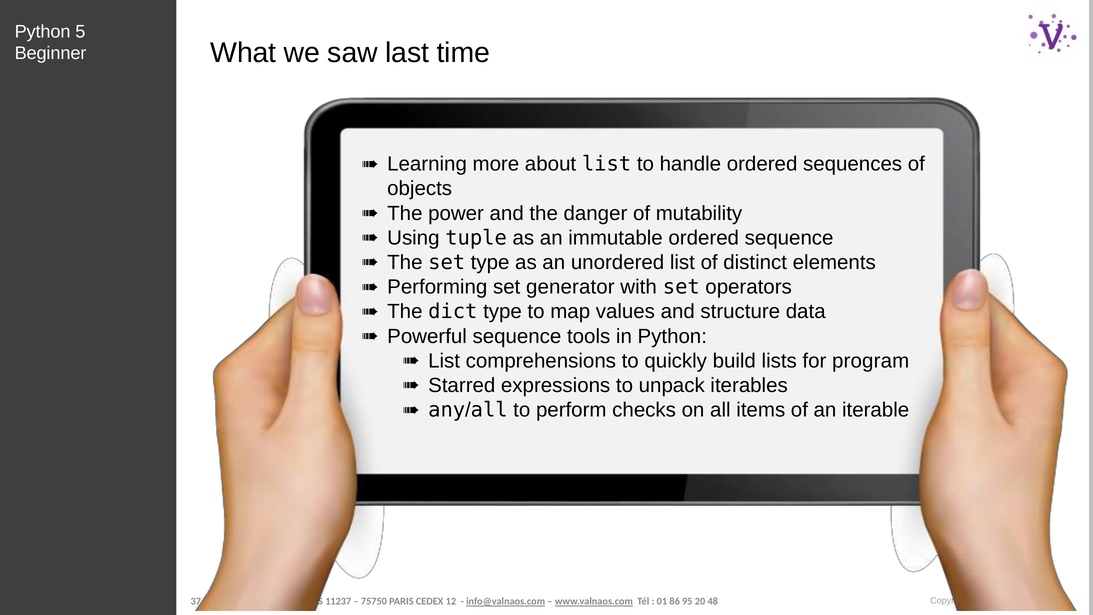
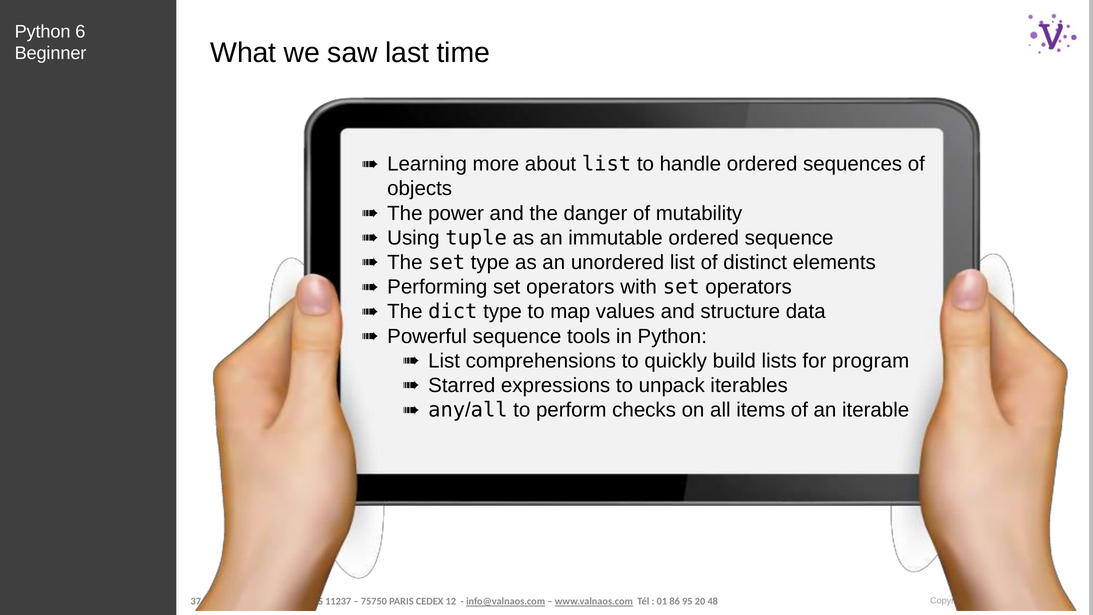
5: 5 -> 6 (80, 32)
Performing set generator: generator -> operators (570, 287)
